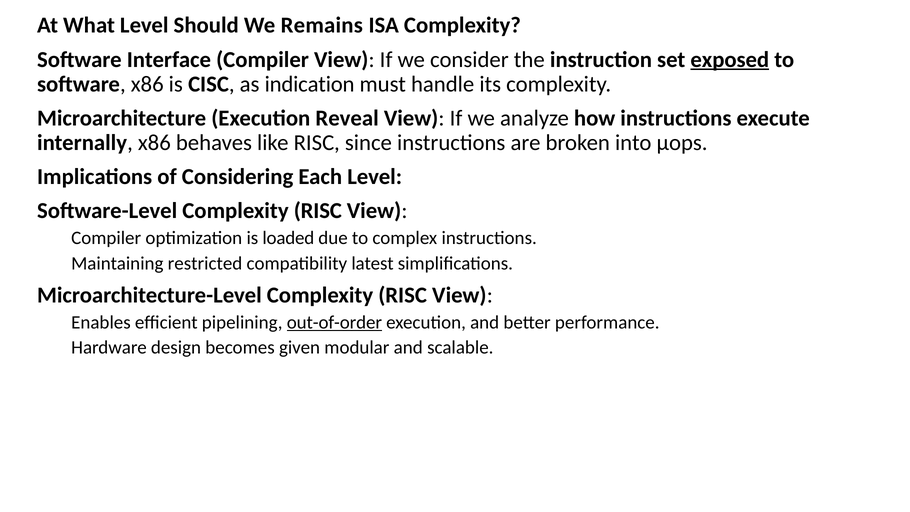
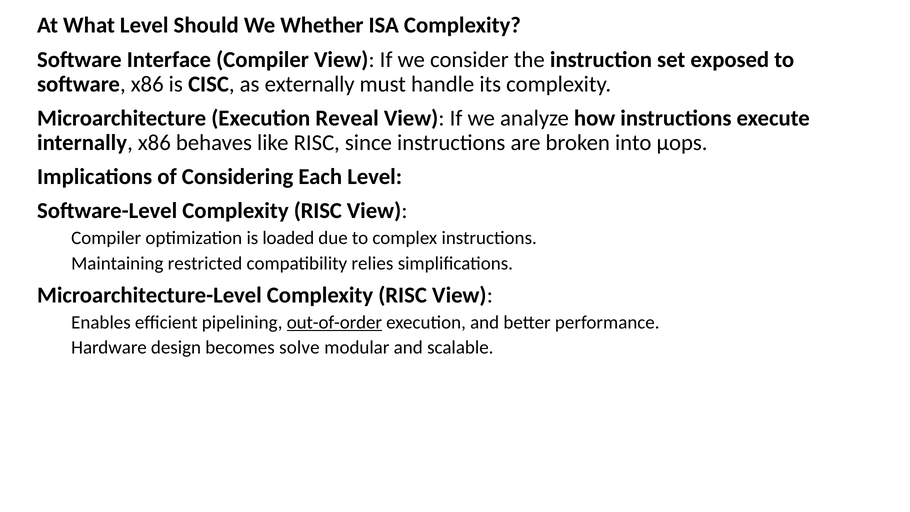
Remains: Remains -> Whether (322, 25)
exposed underline: present -> none (730, 59)
indication: indication -> externally (310, 84)
latest: latest -> relies (372, 263)
given: given -> solve (299, 348)
